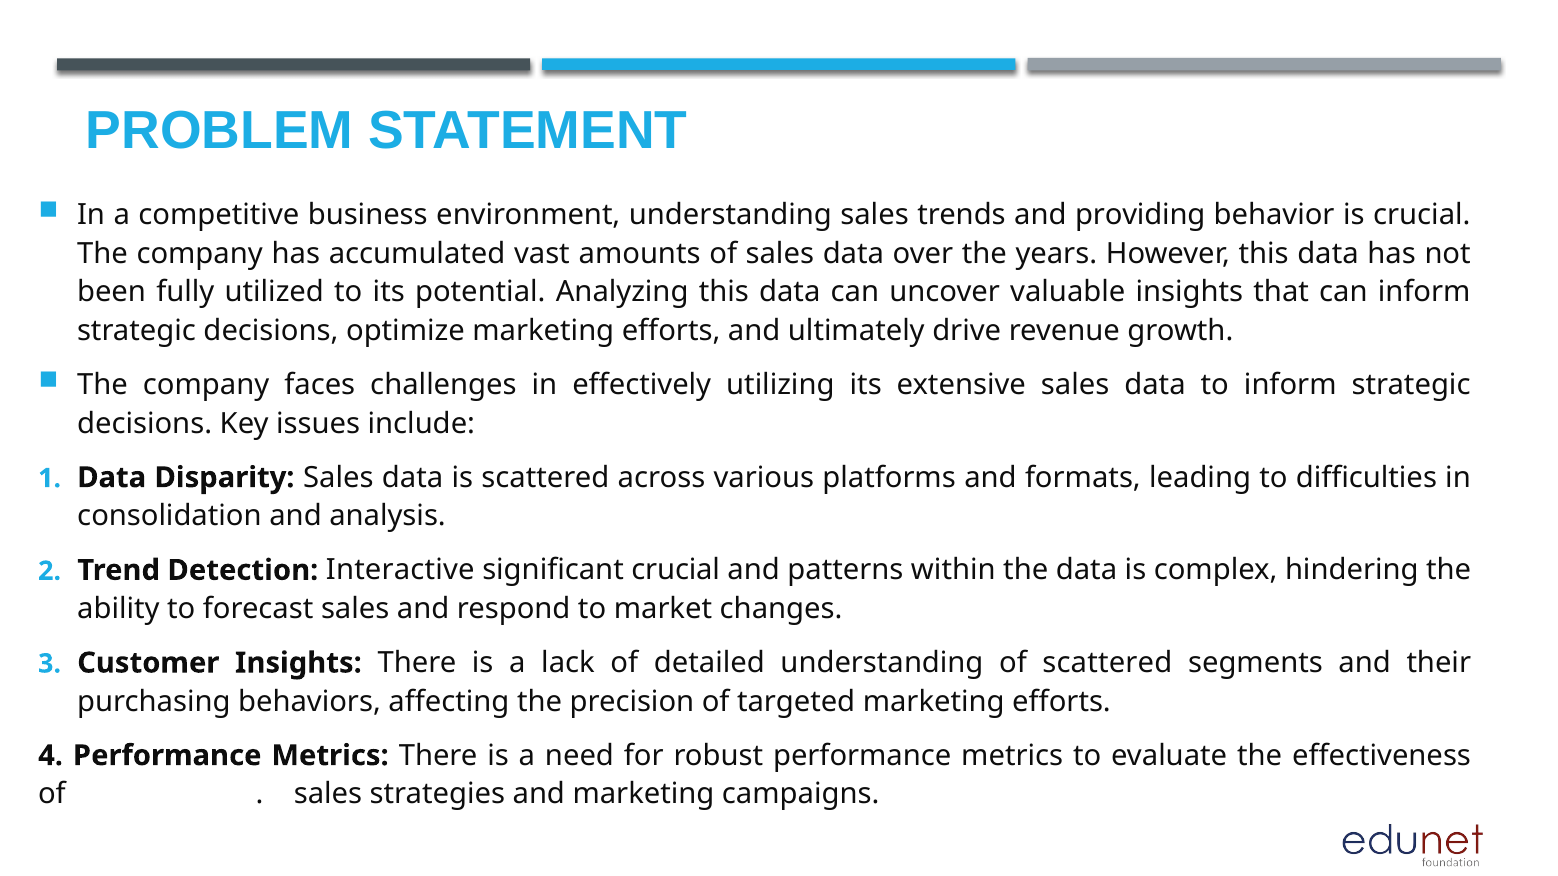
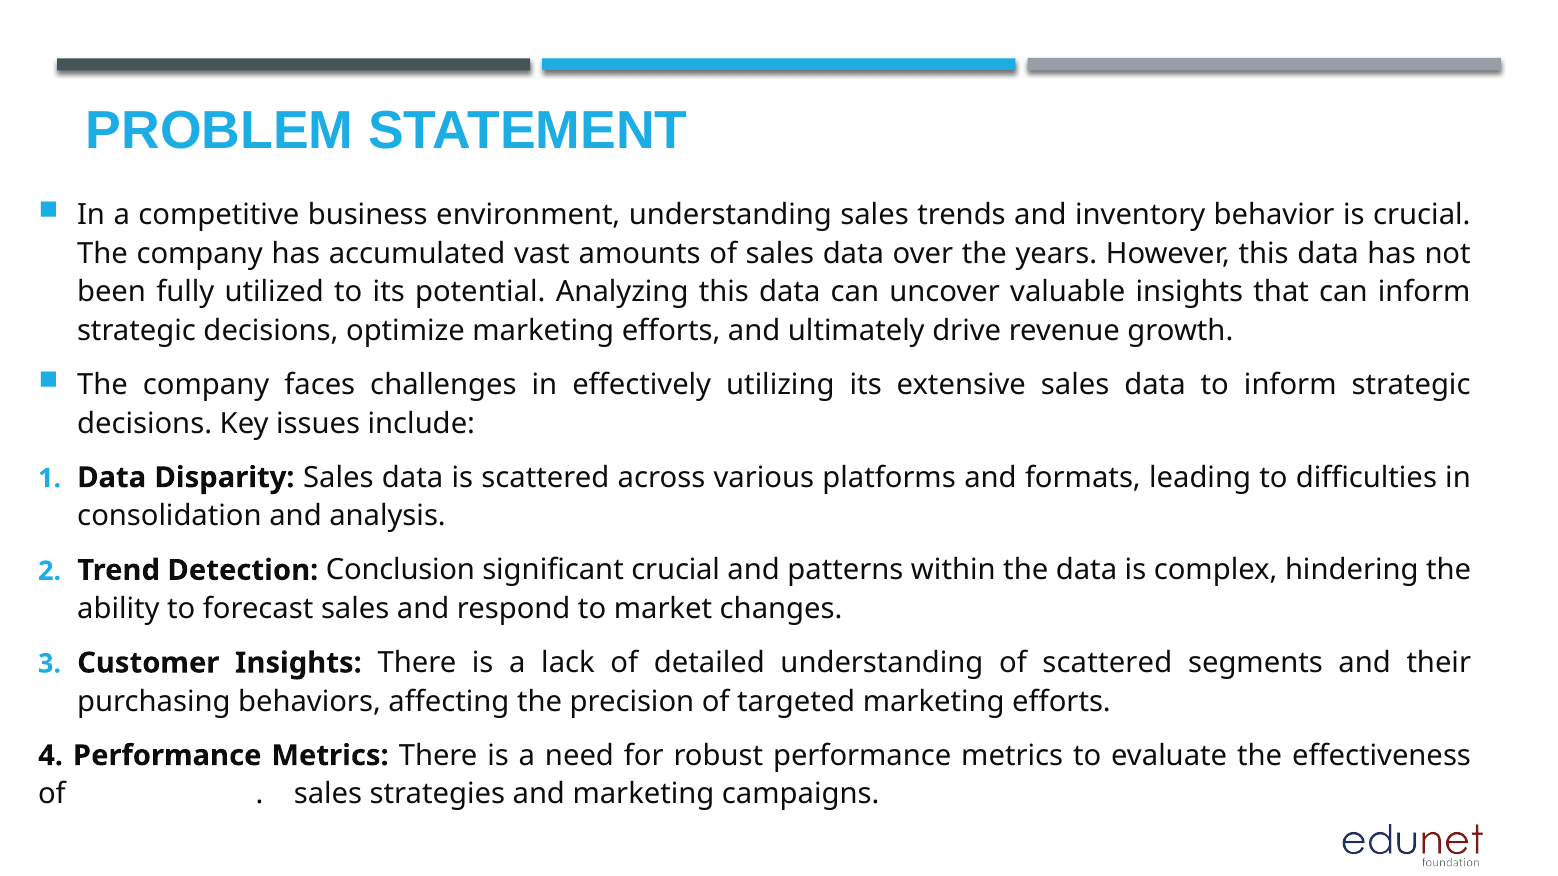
providing: providing -> inventory (1140, 215)
Interactive: Interactive -> Conclusion (400, 570)
